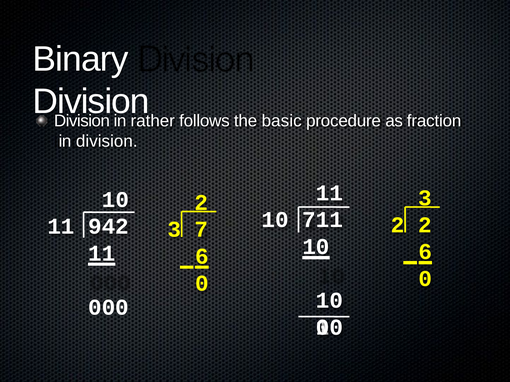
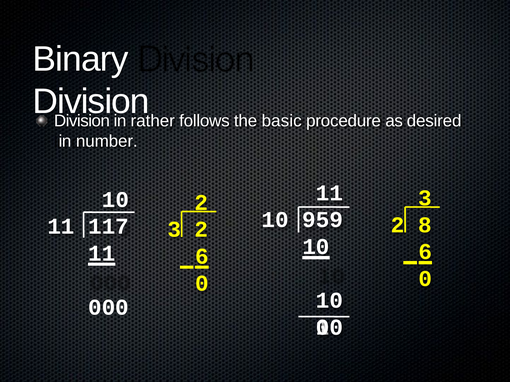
fraction: fraction -> desired (434, 121)
in division: division -> number (107, 141)
711: 711 -> 959 (323, 220)
2 2: 2 -> 8 (425, 225)
942: 942 -> 117 (109, 227)
7: 7 -> 2 (201, 230)
